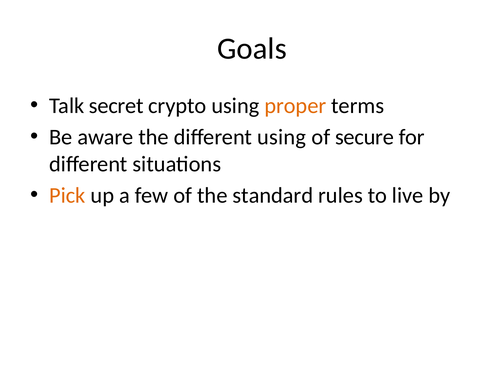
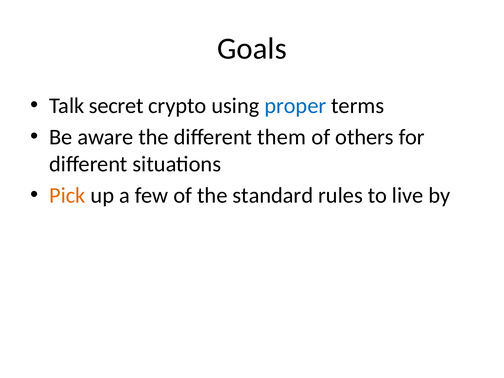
proper colour: orange -> blue (295, 106)
different using: using -> them (282, 137)
secure: secure -> others (364, 137)
